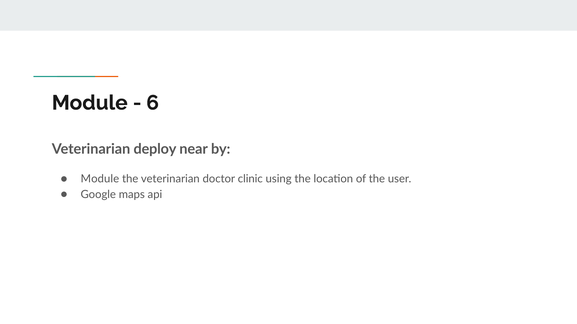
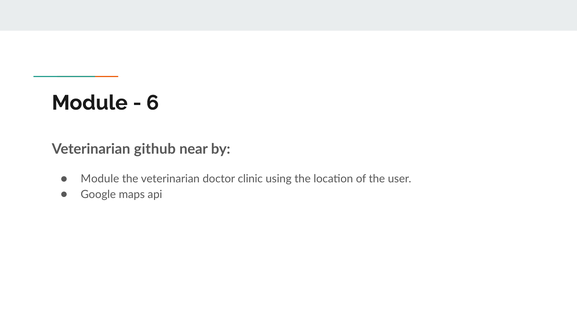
deploy: deploy -> github (155, 149)
